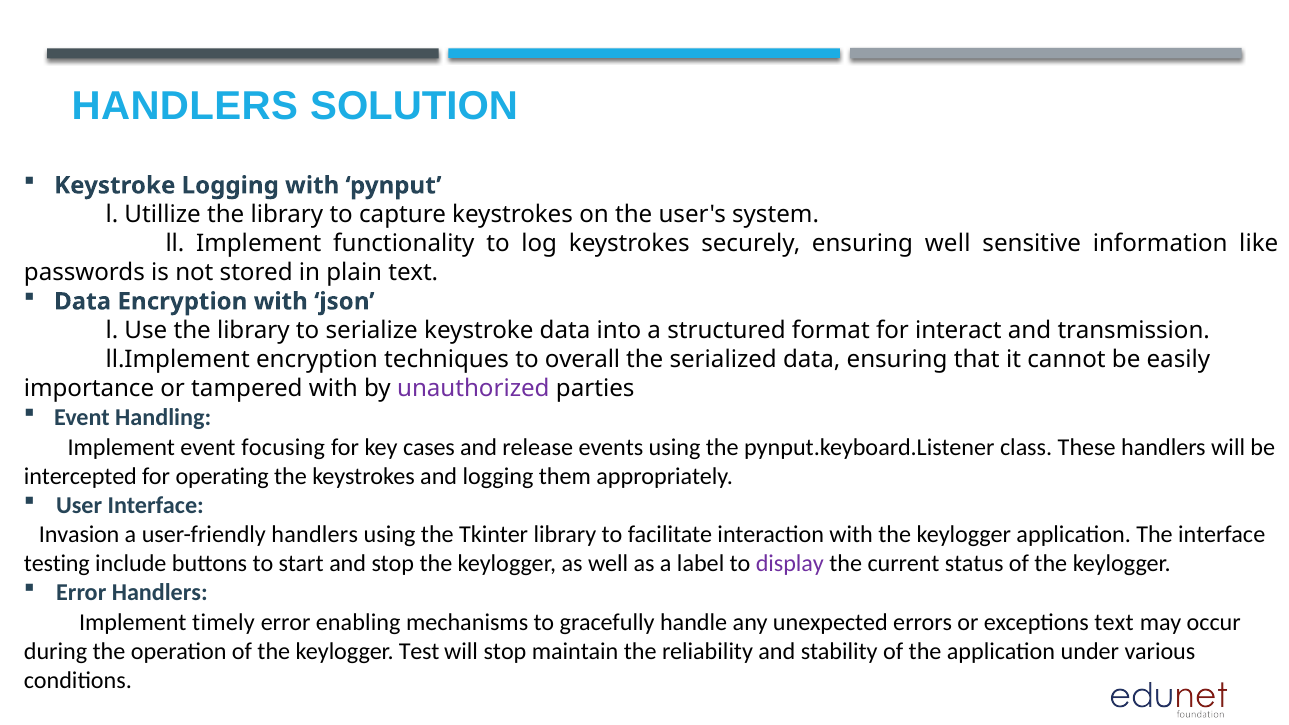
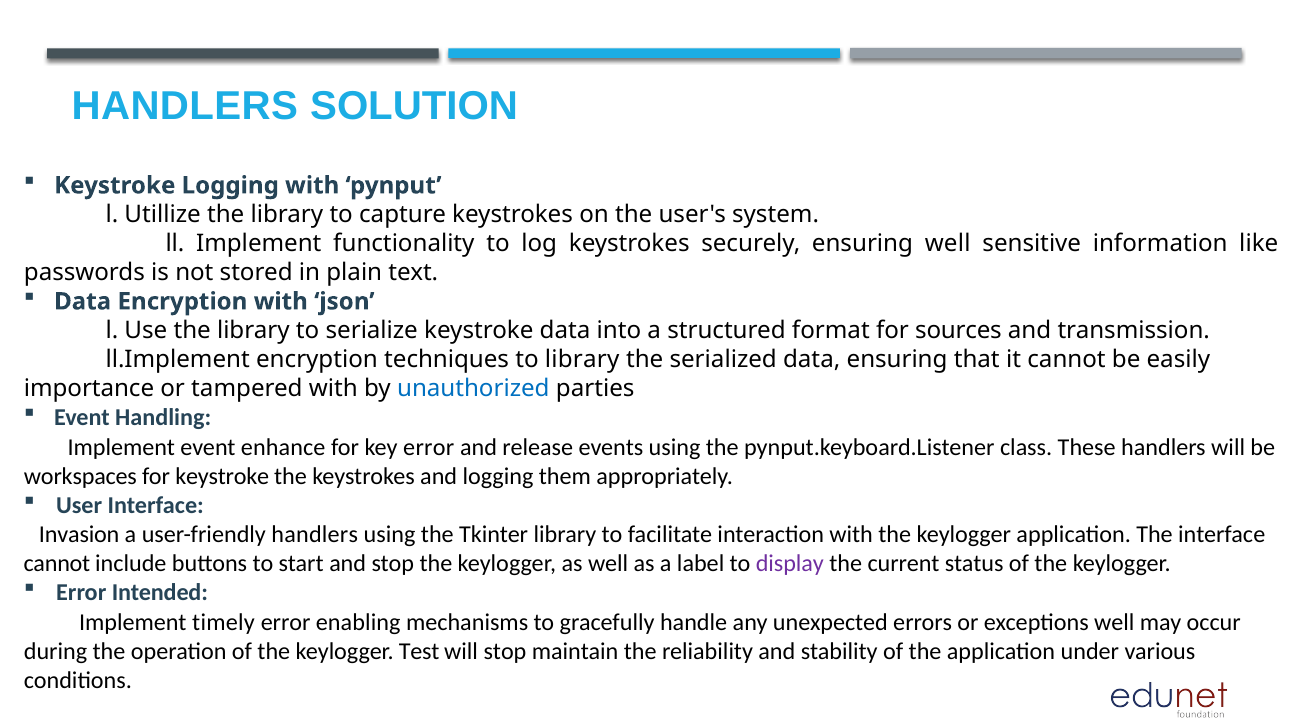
interact: interact -> sources (958, 331)
to overall: overall -> library (582, 360)
unauthorized colour: purple -> blue (473, 389)
focusing: focusing -> enhance (283, 447)
key cases: cases -> error (429, 447)
intercepted: intercepted -> workspaces (80, 476)
for operating: operating -> keystroke (222, 476)
testing: testing -> cannot (57, 564)
Error Handlers: Handlers -> Intended (160, 593)
exceptions text: text -> well (1114, 622)
